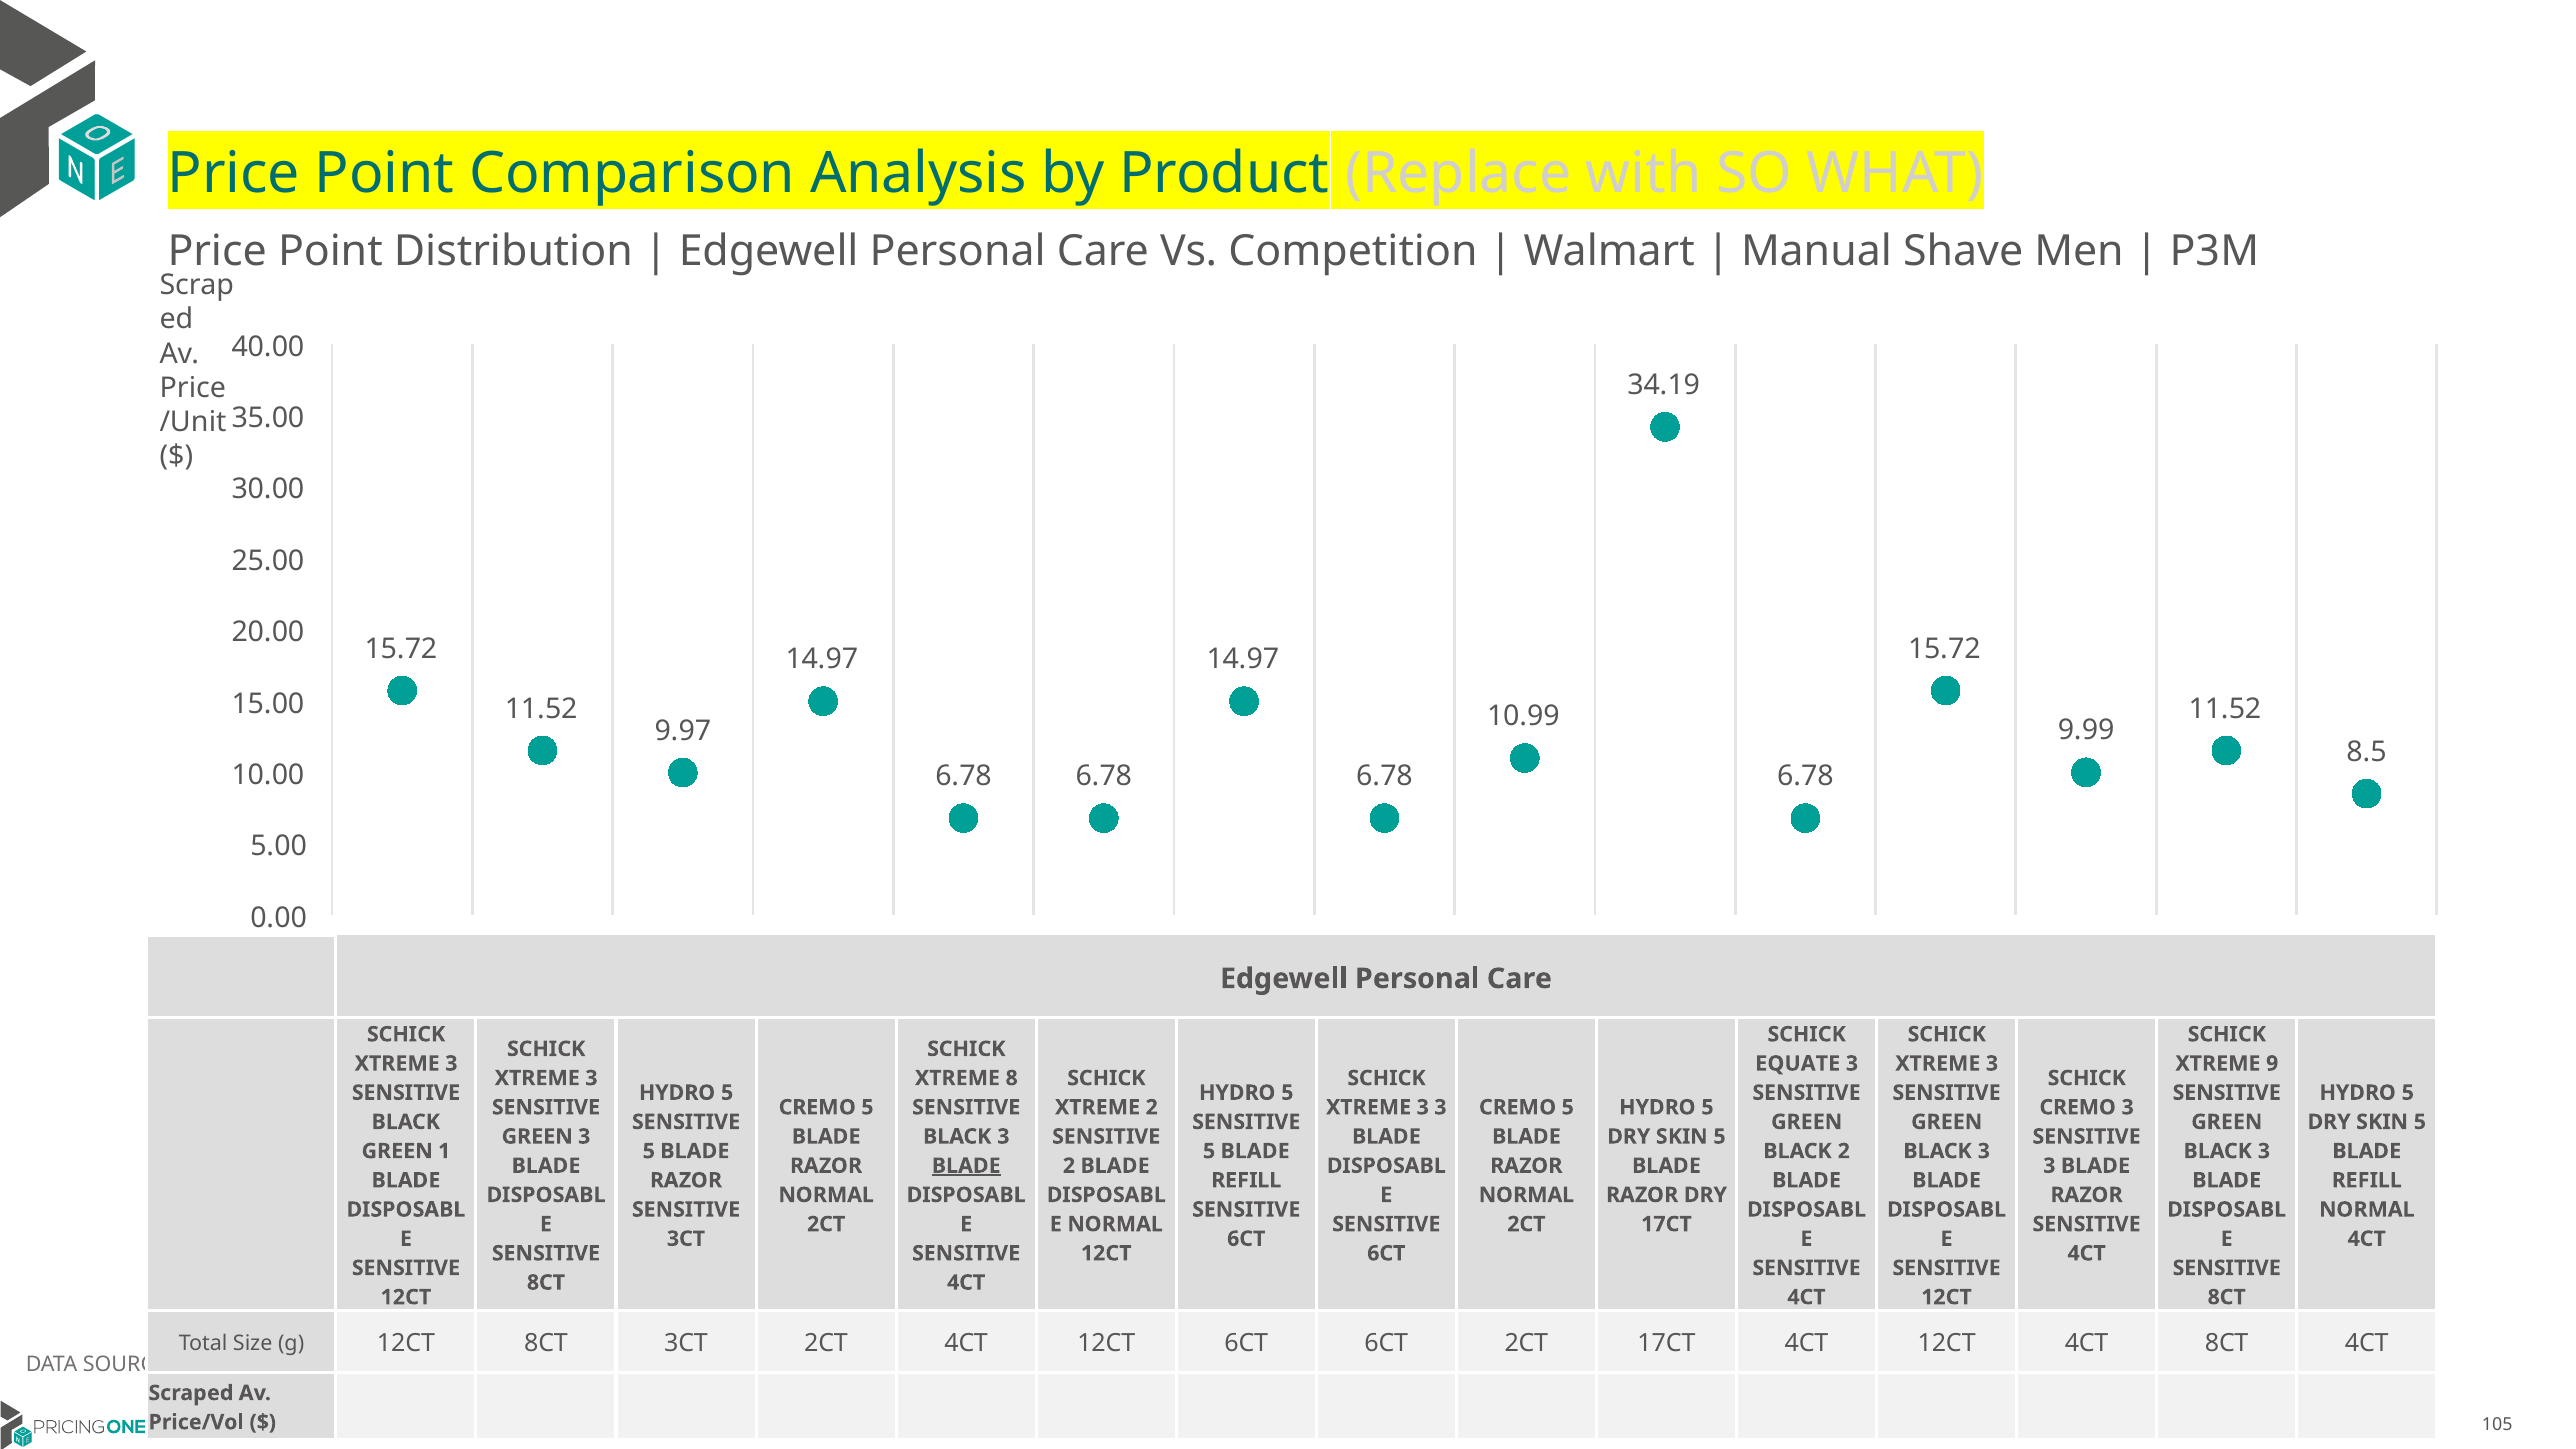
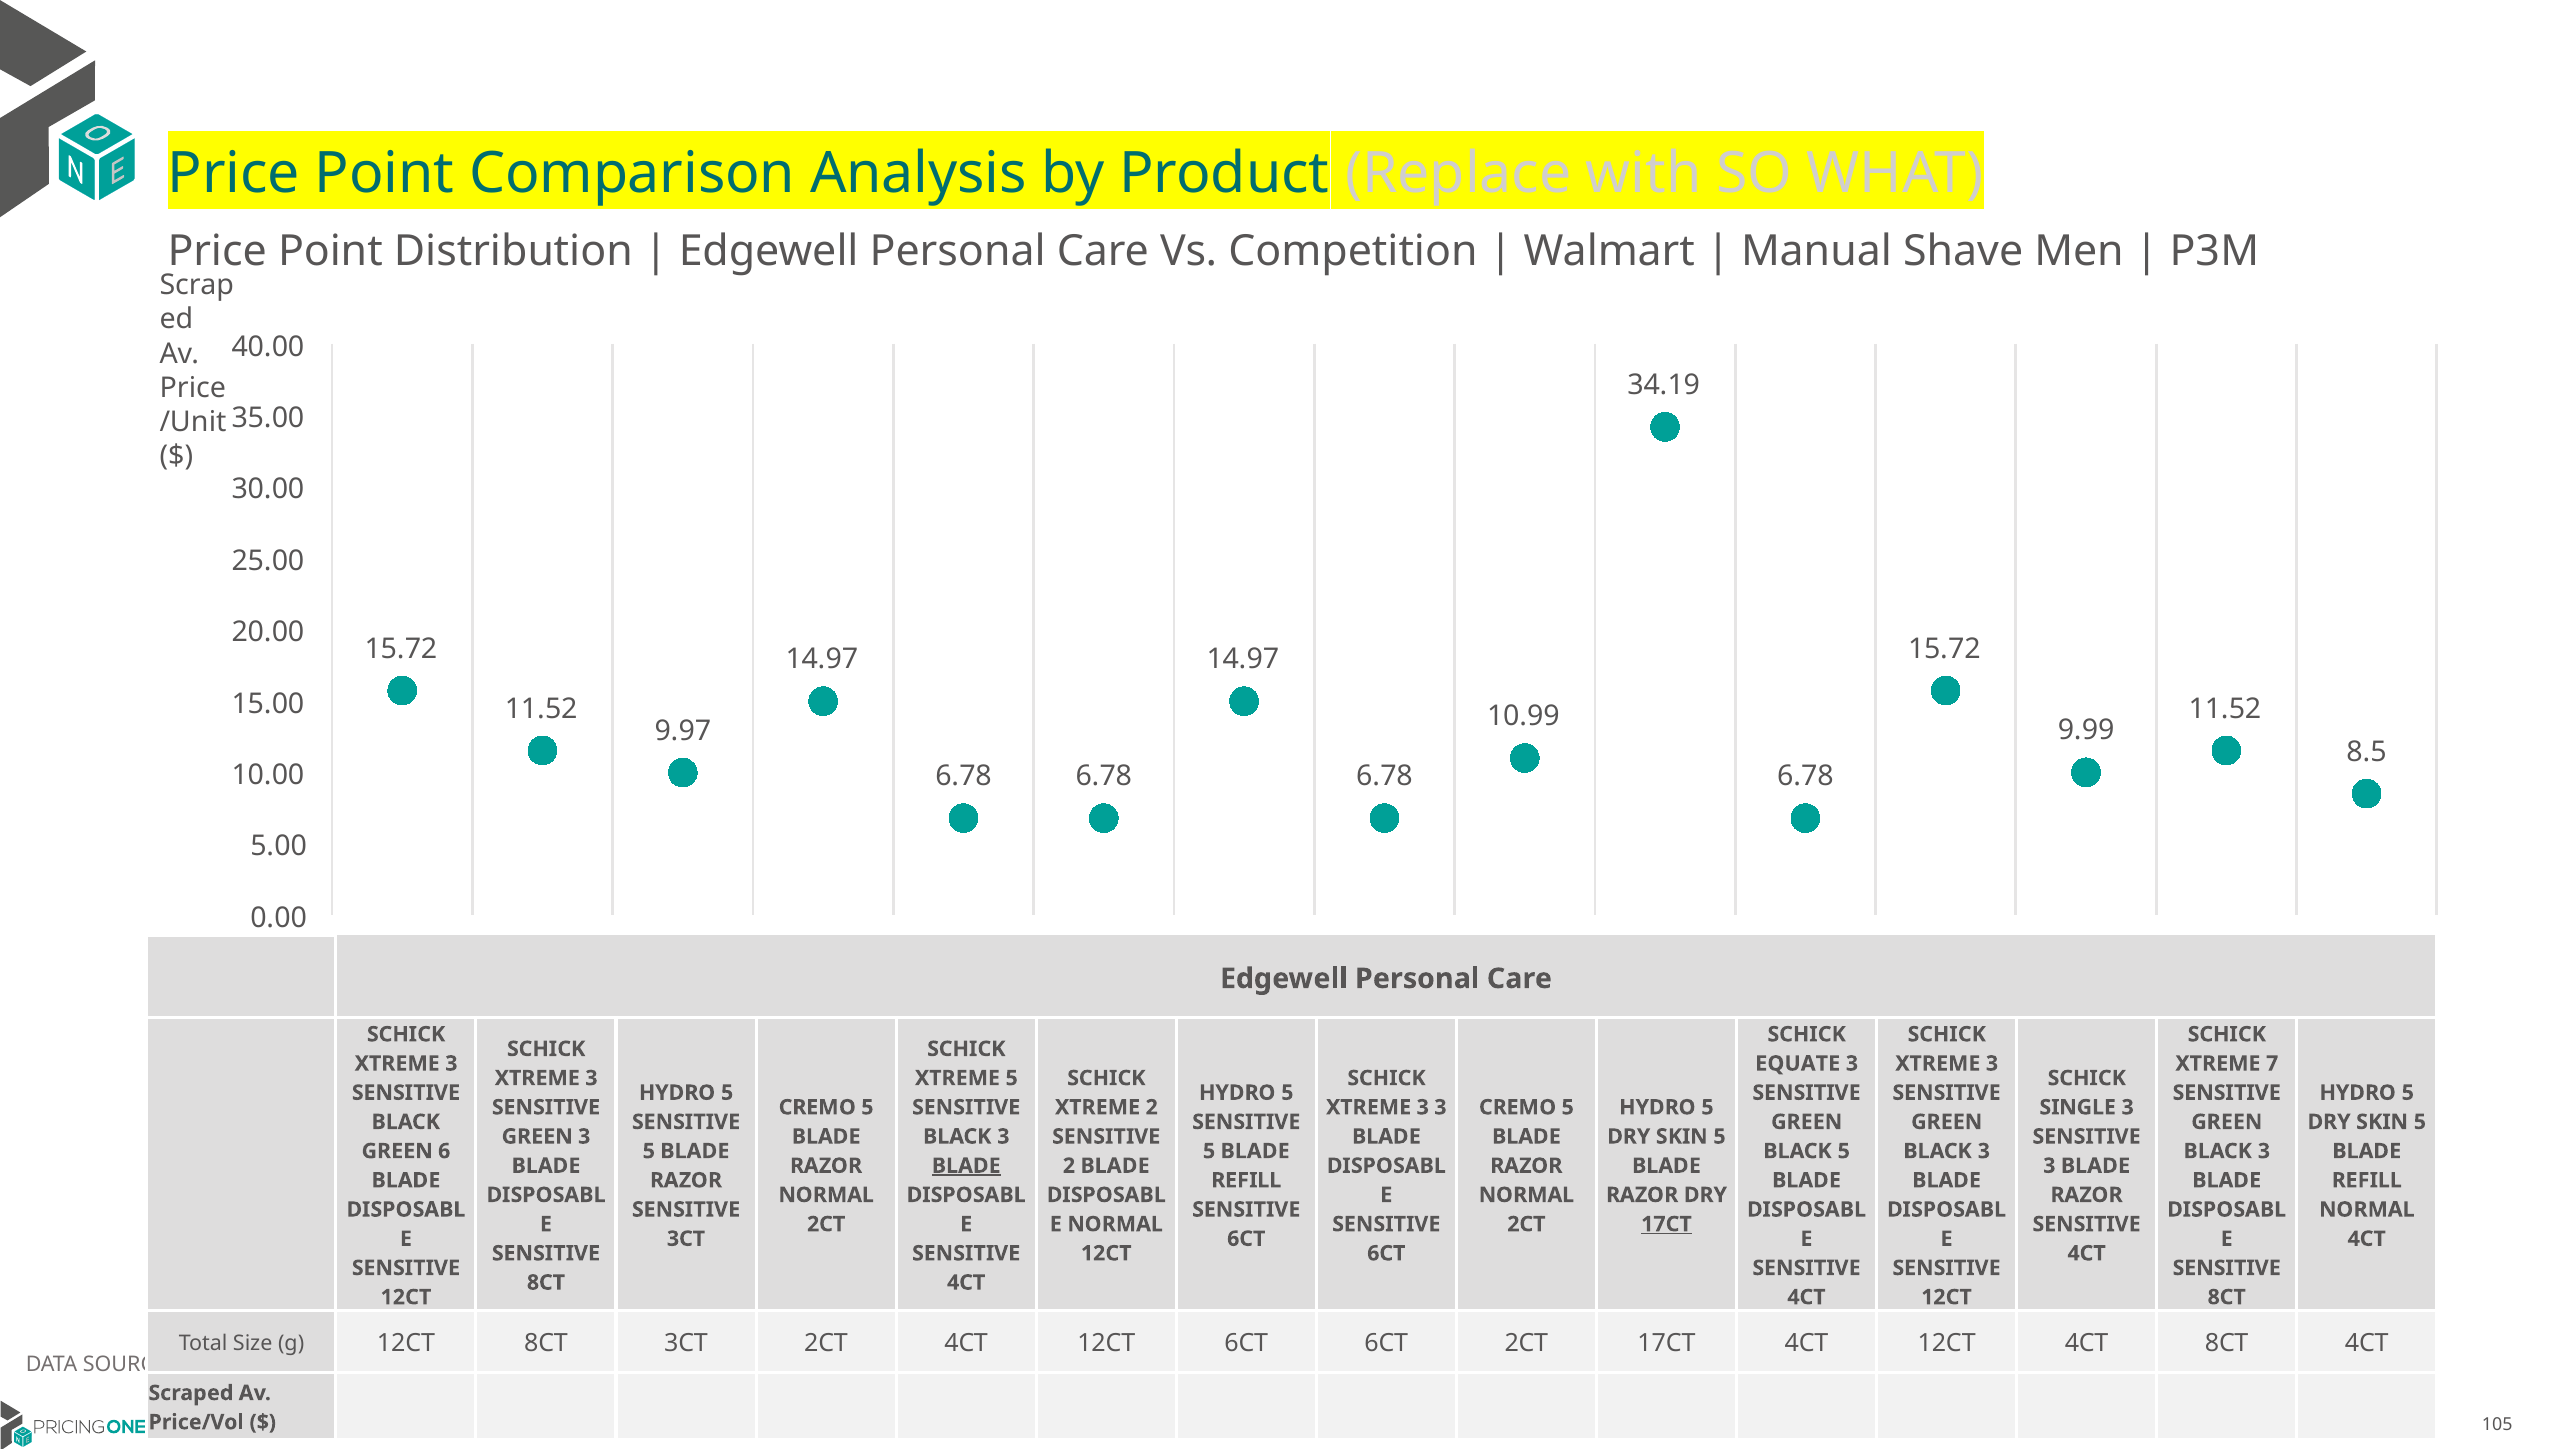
9: 9 -> 7 (2272, 1064)
XTREME 8: 8 -> 5 (1012, 1078)
CREMO: CREMO -> SINGLE (2078, 1107)
1: 1 -> 6 (444, 1151)
BLACK 2: 2 -> 5 (1844, 1151)
17CT underline: none -> present (1666, 1224)
